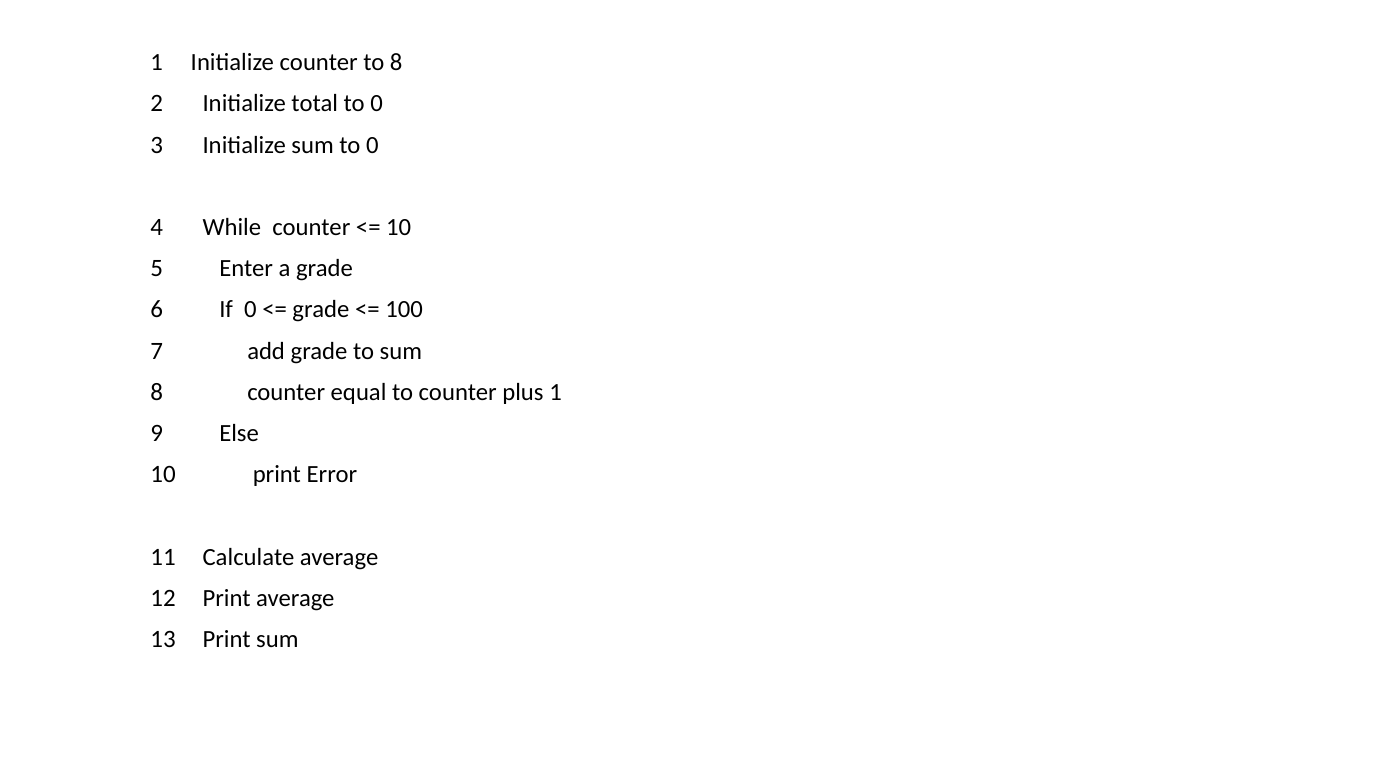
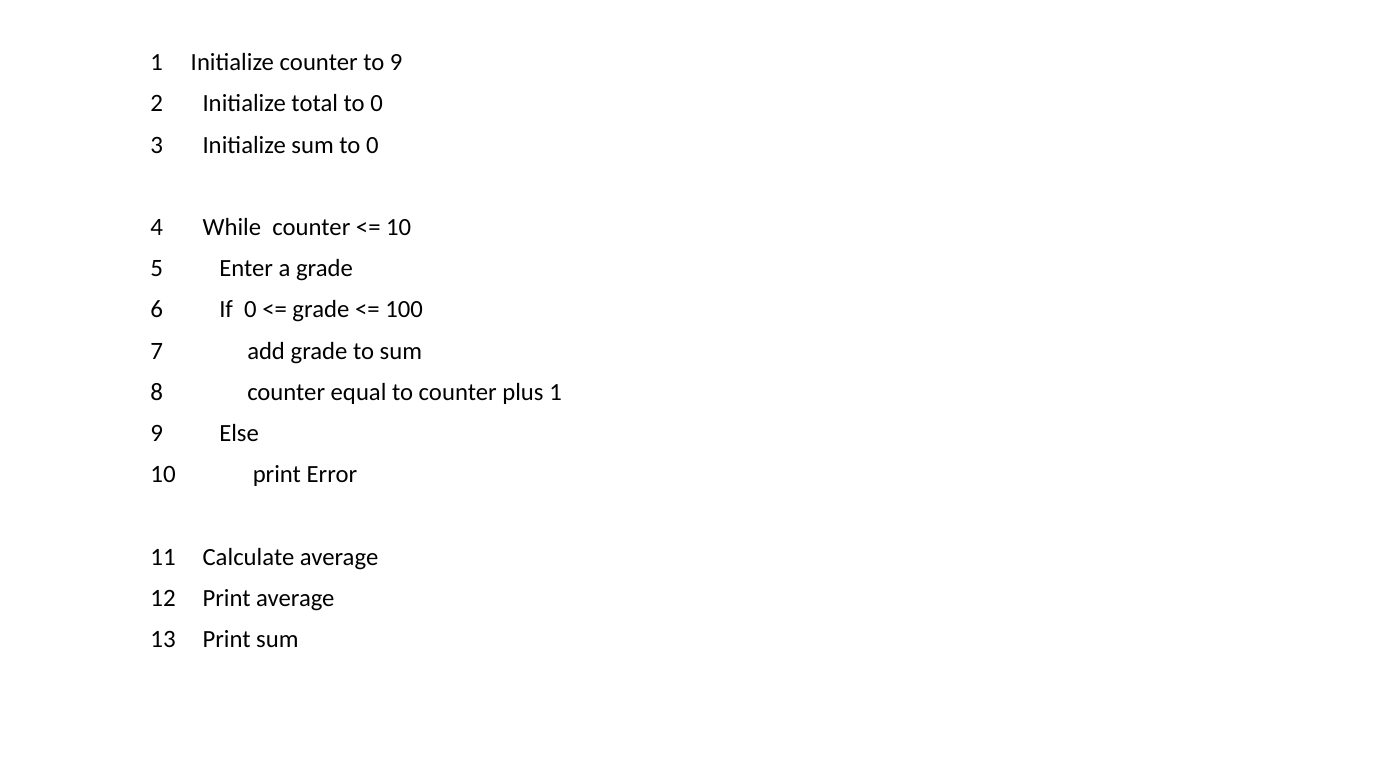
to 8: 8 -> 9 (396, 63)
